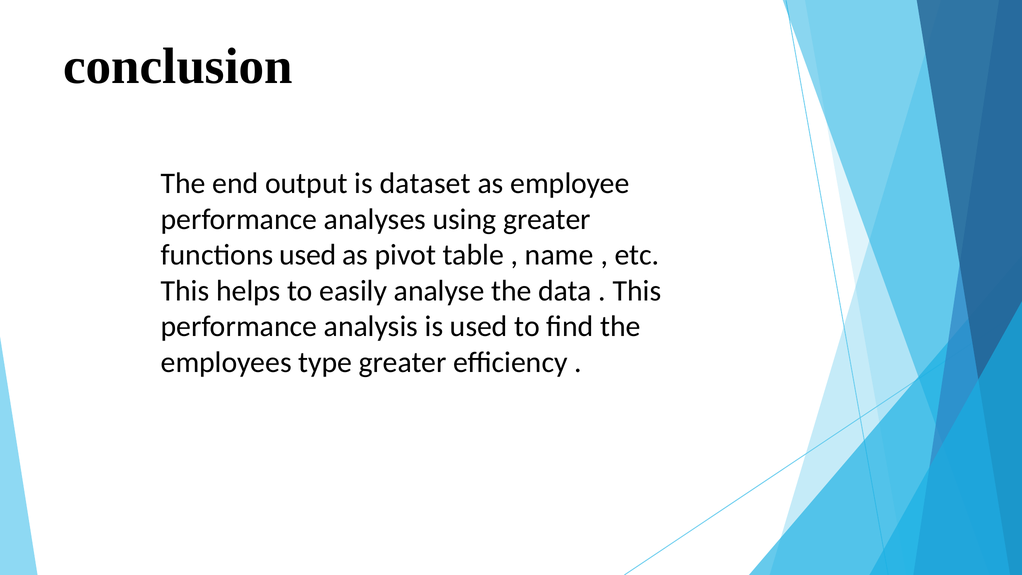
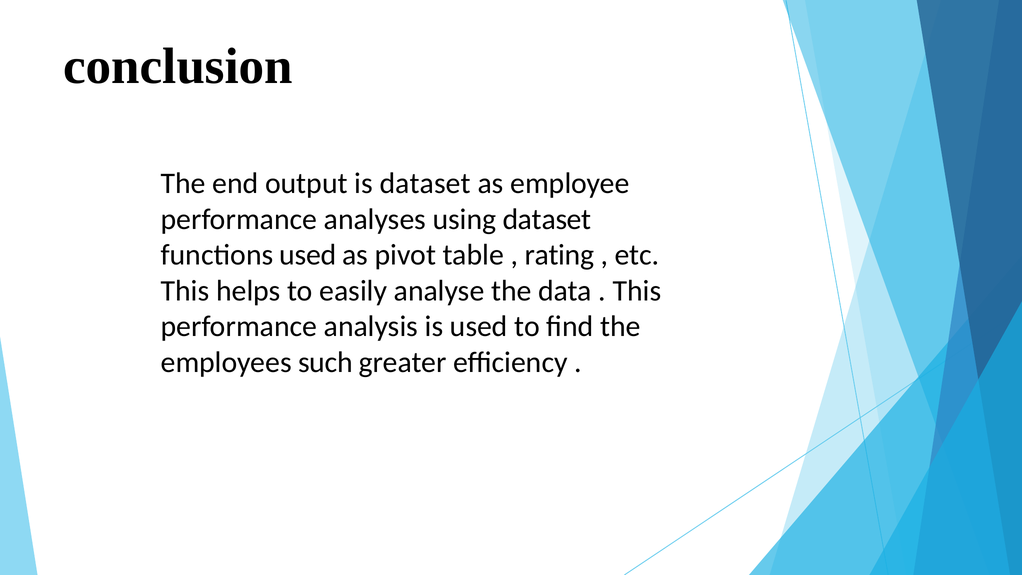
using greater: greater -> dataset (547, 219)
name: name -> rating (559, 255)
type: type -> such (325, 362)
